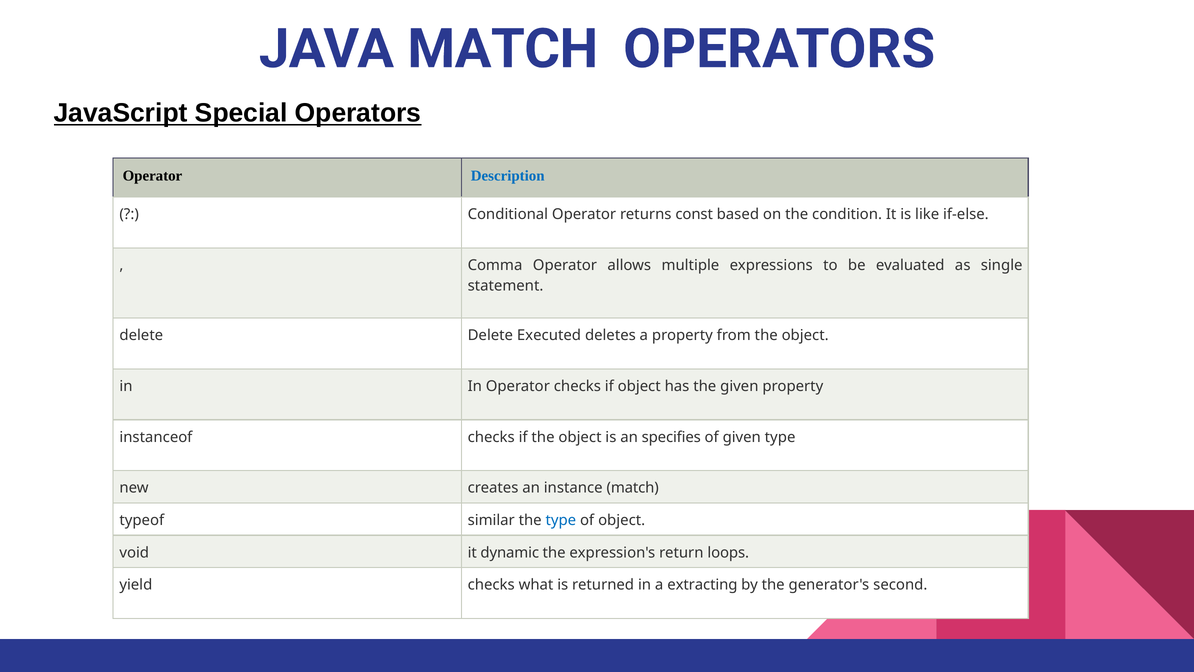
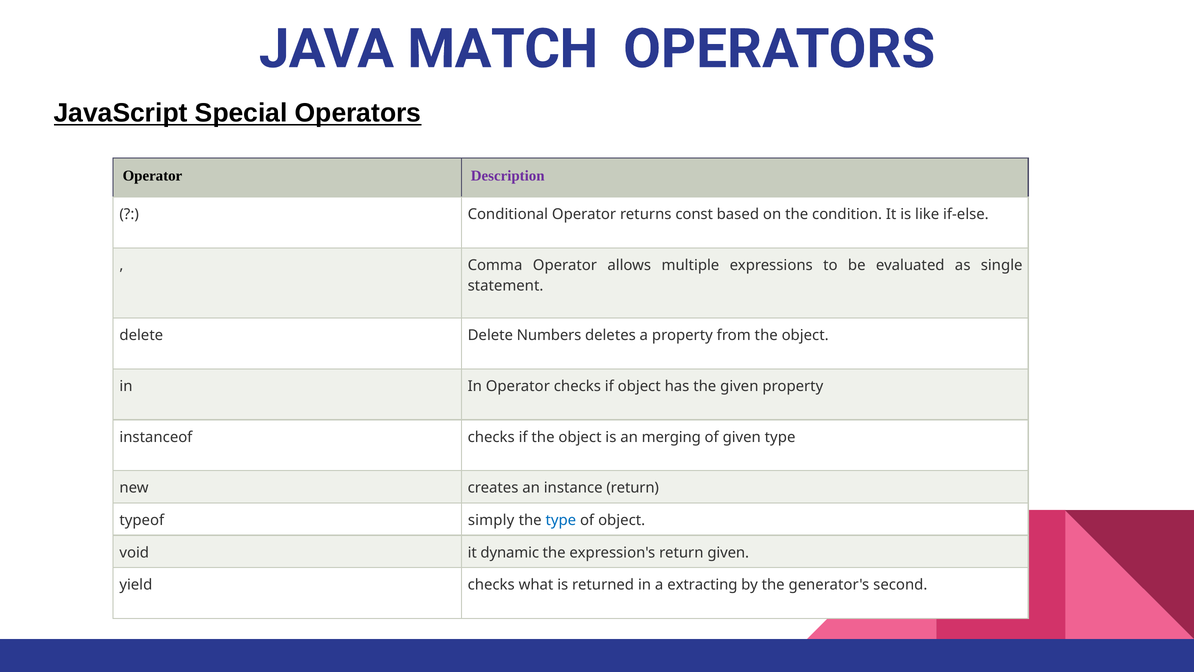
Description colour: blue -> purple (508, 176)
Executed: Executed -> Numbers (549, 335)
specifies: specifies -> merging (671, 437)
instance match: match -> return (633, 488)
similar: similar -> simply (491, 520)
return loops: loops -> given (728, 552)
